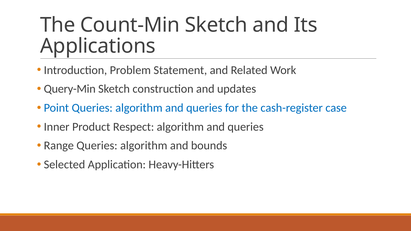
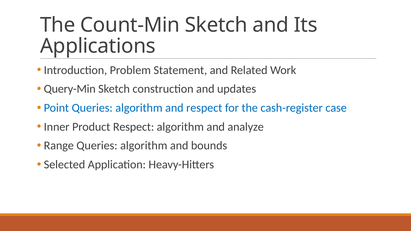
Queries algorithm and queries: queries -> respect (204, 108)
queries: queries -> analyze (246, 127)
